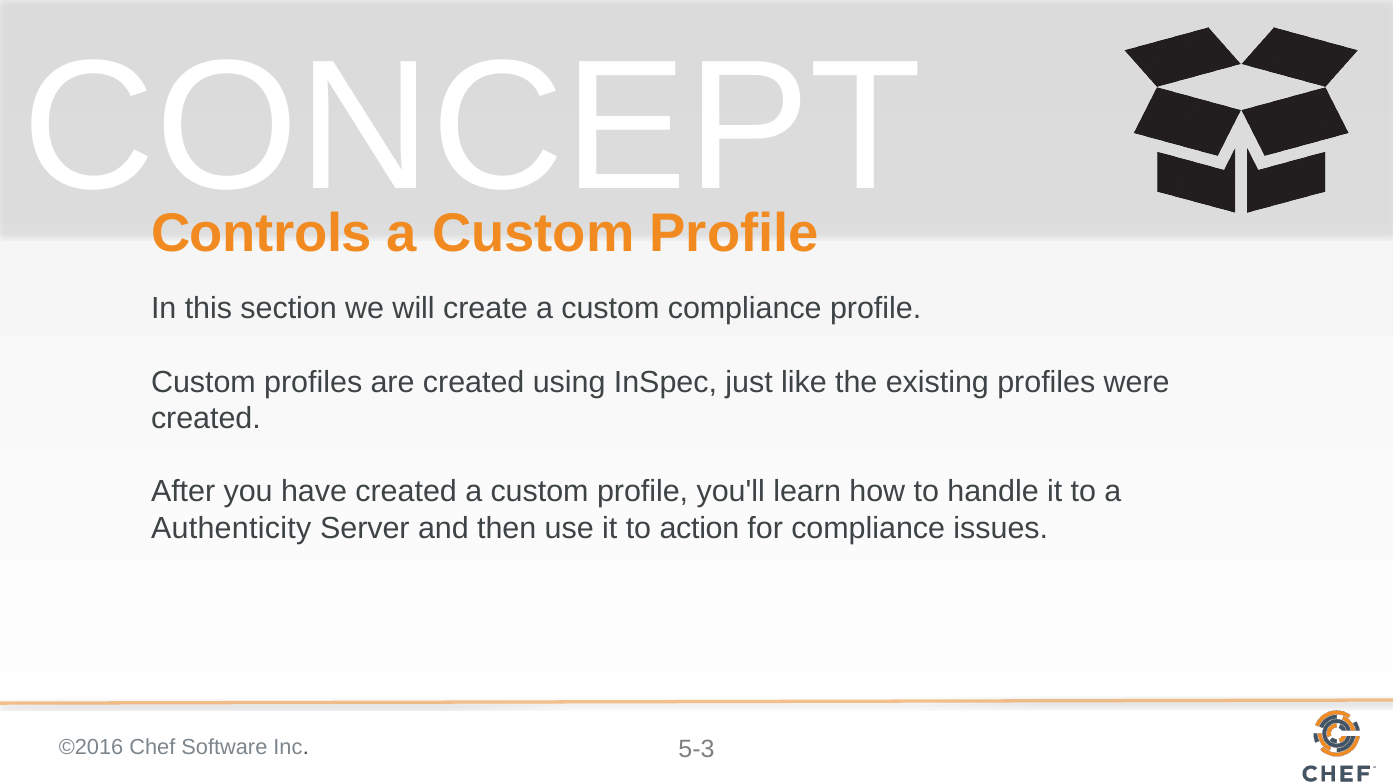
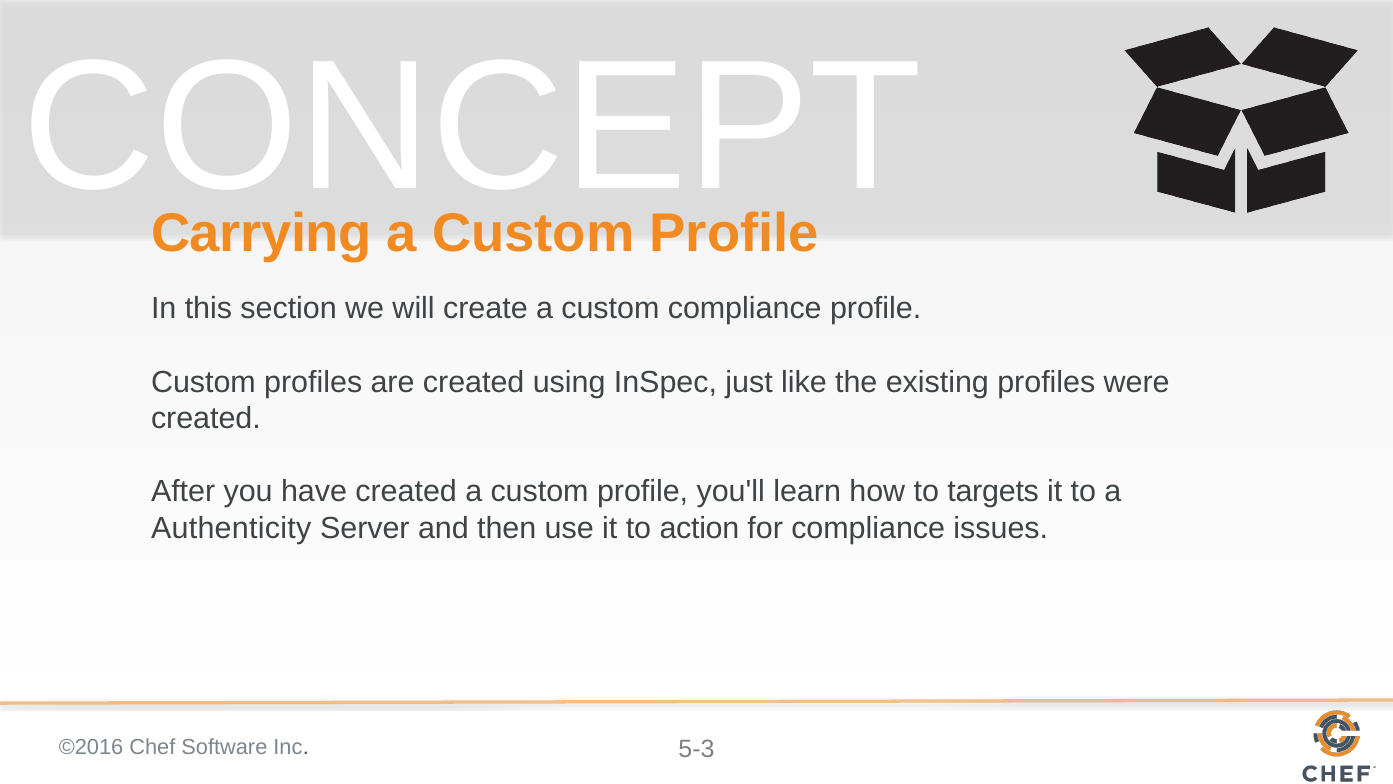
Controls: Controls -> Carrying (262, 233)
handle: handle -> targets (993, 492)
